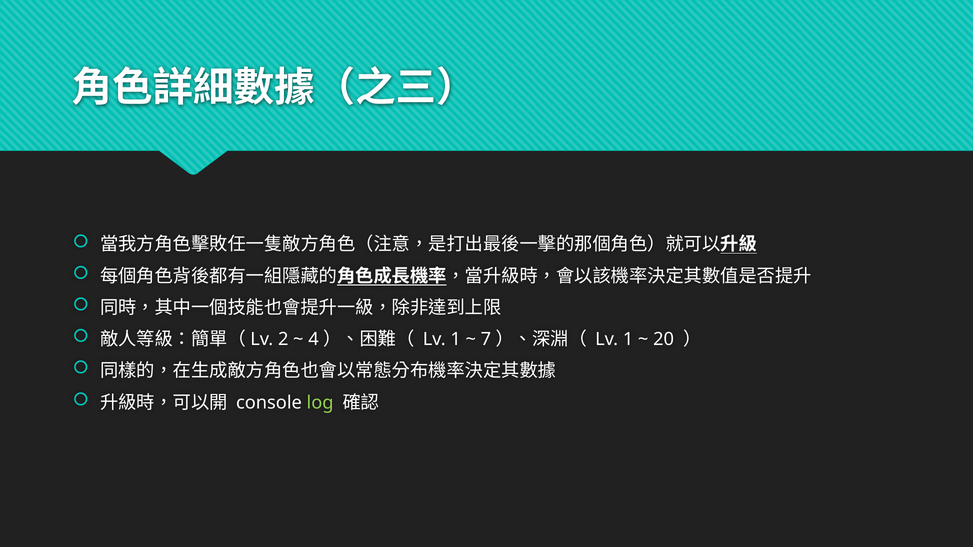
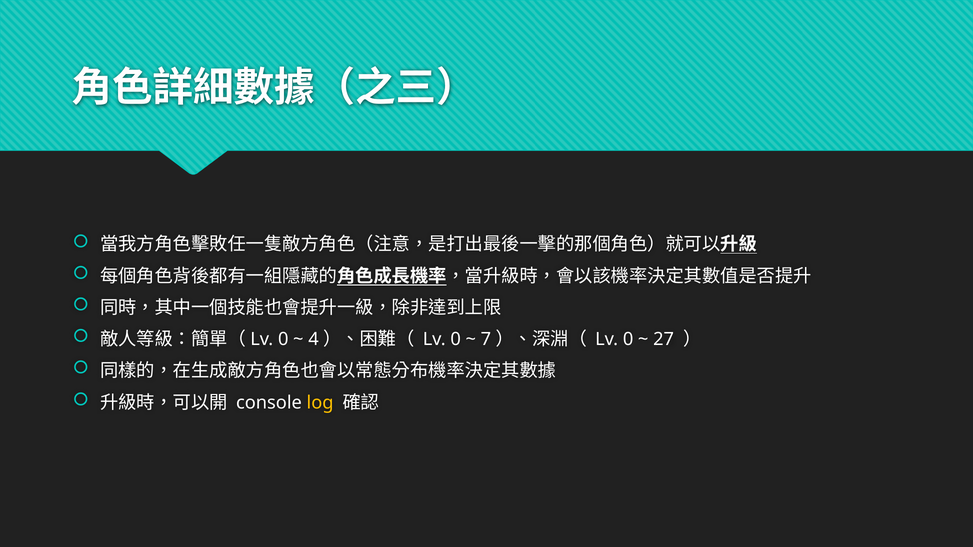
2: 2 -> 0 (283, 340)
1: 1 -> 0 (456, 340)
1: 1 -> 0 (628, 340)
20: 20 -> 27 (664, 340)
log colour: light green -> yellow (320, 403)
